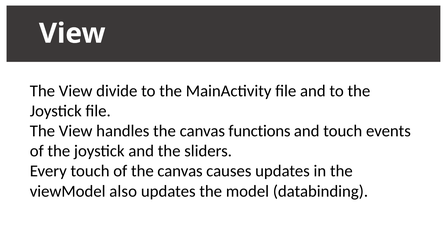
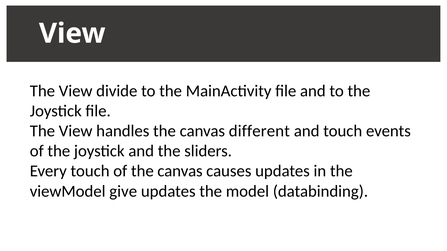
functions: functions -> different (259, 131)
also: also -> give (123, 192)
